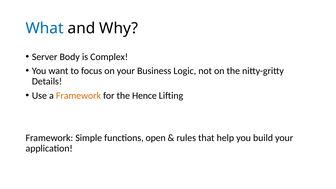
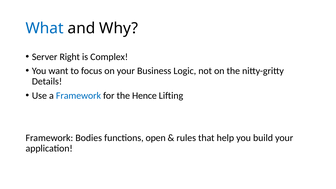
Body: Body -> Right (70, 57)
Framework colour: orange -> blue (78, 96)
Simple: Simple -> Bodies (89, 138)
